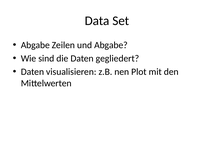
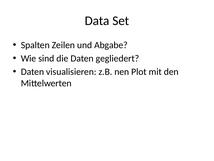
Abgabe: Abgabe -> Spalten (35, 45)
